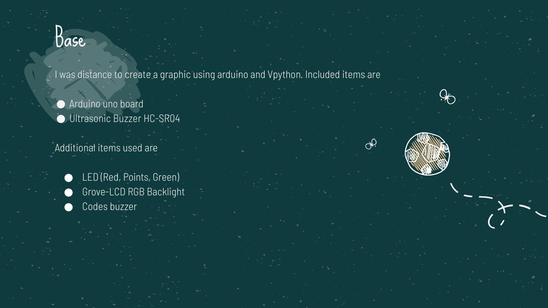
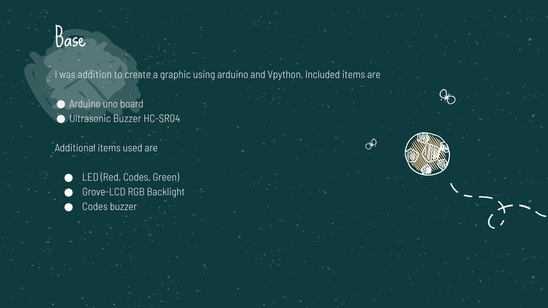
distance: distance -> addition (95, 75)
Red Points: Points -> Codes (137, 177)
